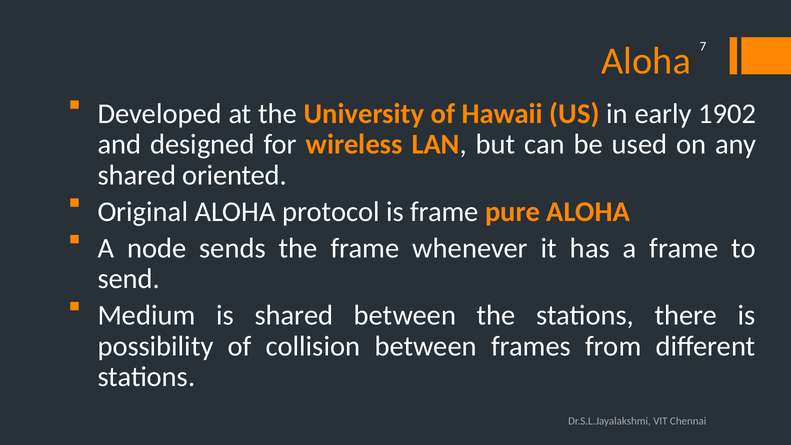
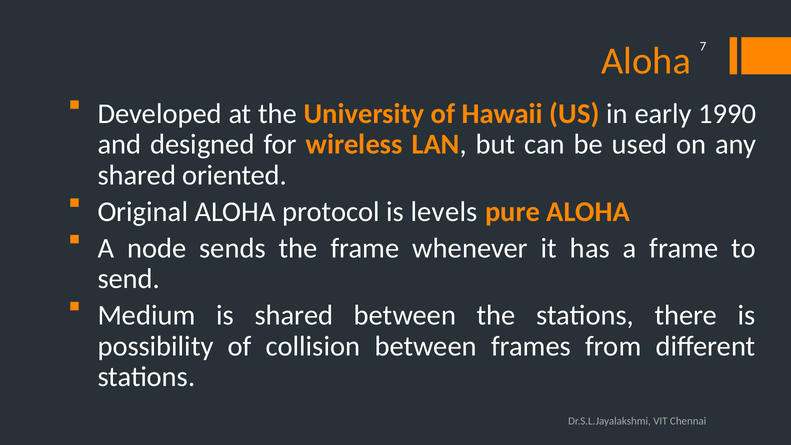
1902: 1902 -> 1990 (727, 114)
is frame: frame -> levels (444, 212)
